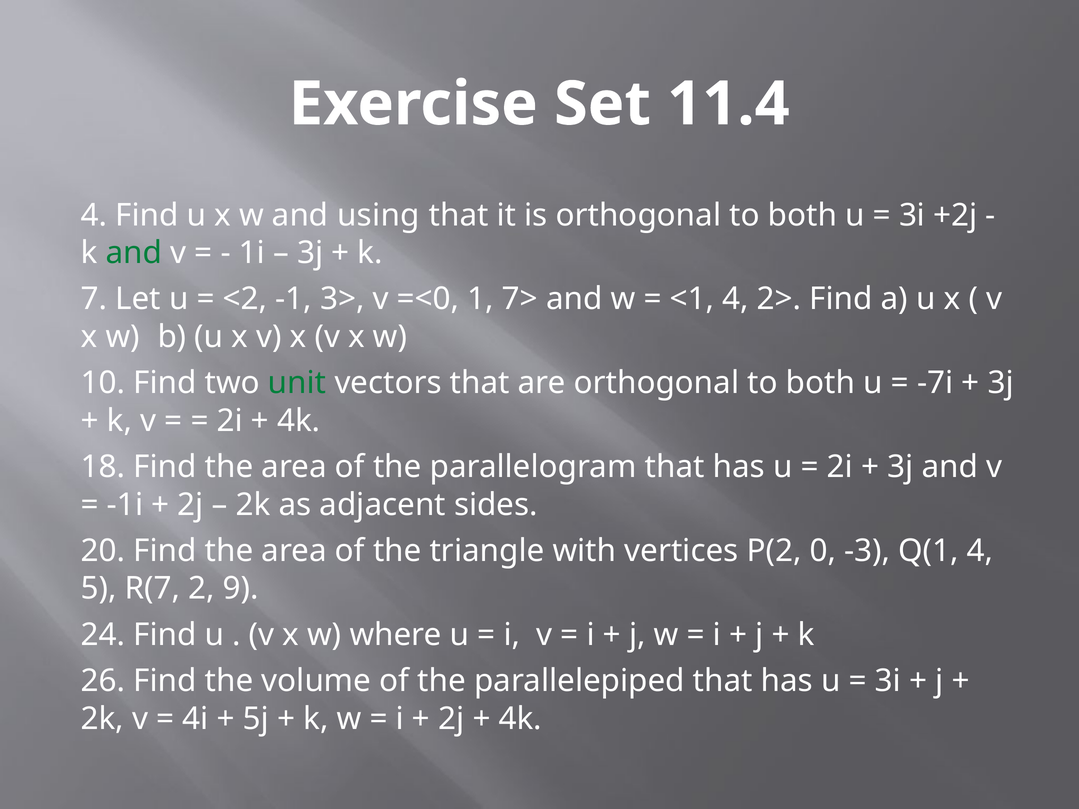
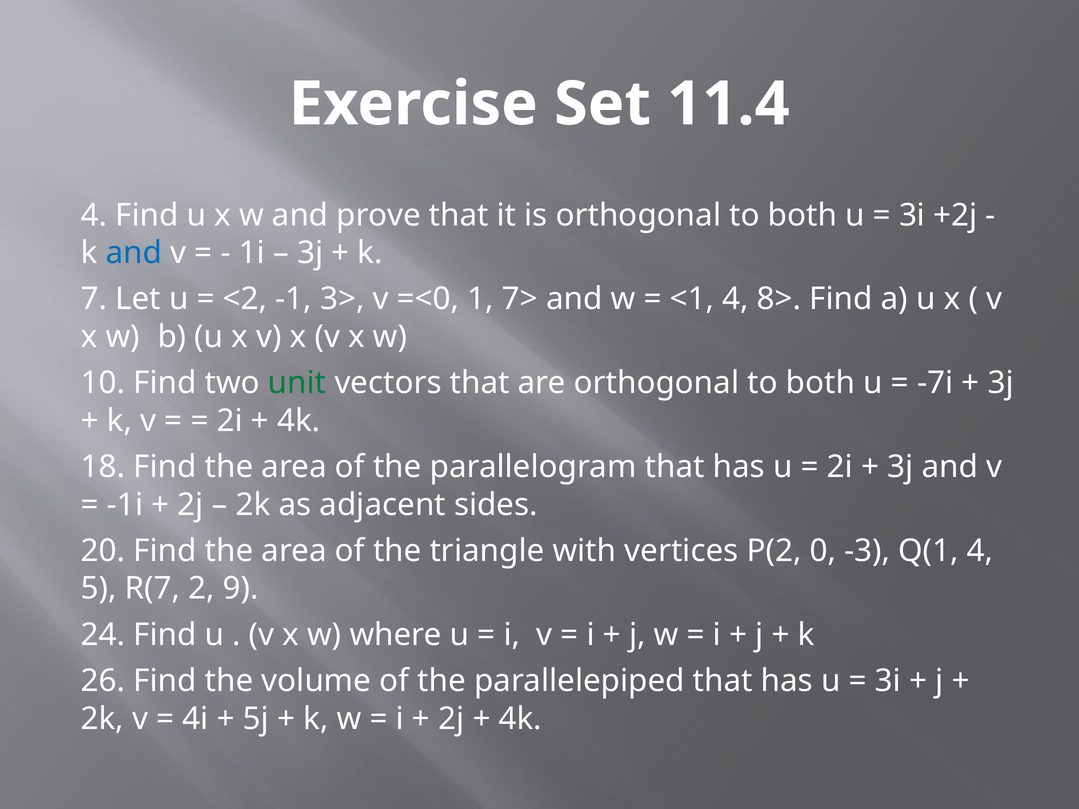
using: using -> prove (379, 215)
and colour: green -> blue (134, 253)
2>: 2> -> 8> (779, 299)
